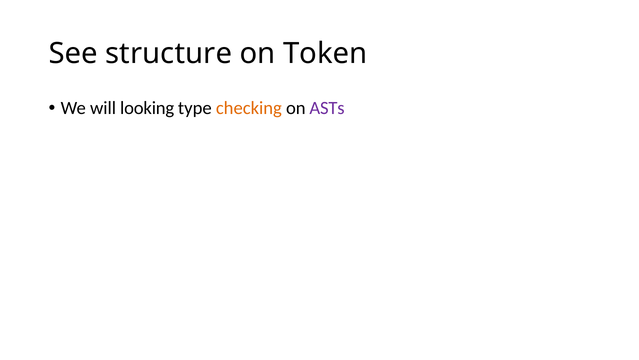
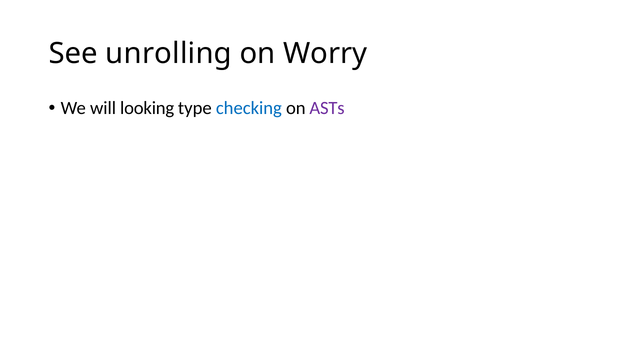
structure: structure -> unrolling (169, 54)
Token: Token -> Worry (325, 54)
checking colour: orange -> blue (249, 108)
